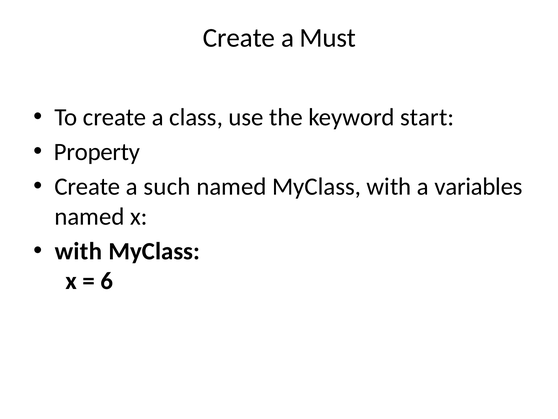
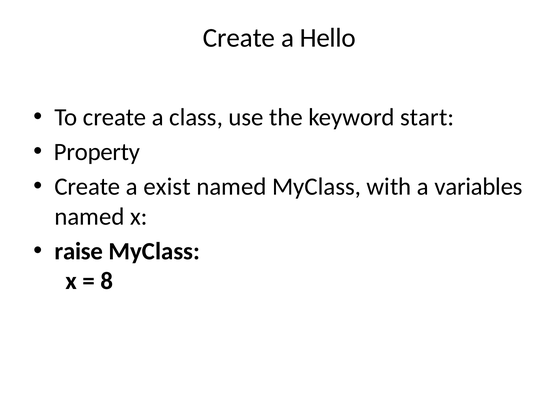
Must: Must -> Hello (328, 38)
such: such -> exist (167, 187)
with: with -> raise (79, 251)
6: 6 -> 8 (107, 281)
